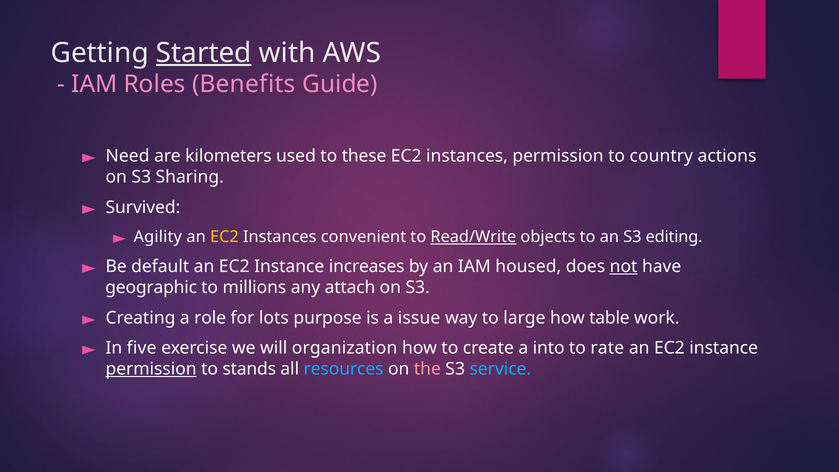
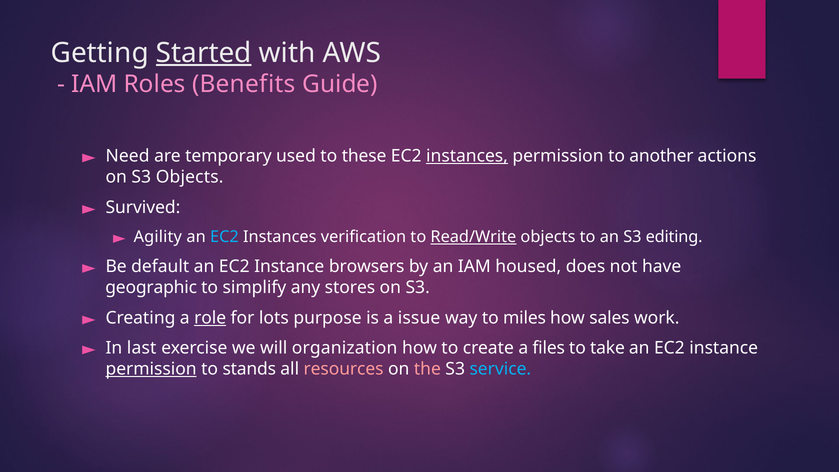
kilometers: kilometers -> temporary (228, 156)
instances underline: none -> present (467, 156)
country: country -> another (661, 156)
S3 Sharing: Sharing -> Objects (190, 177)
EC2 colour: yellow -> light blue (224, 237)
convenient: convenient -> verification (364, 237)
increases: increases -> browsers (367, 267)
not underline: present -> none (624, 267)
millions: millions -> simplify (254, 288)
attach: attach -> stores (350, 288)
role underline: none -> present (210, 318)
large: large -> miles (524, 318)
table: table -> sales (609, 318)
five: five -> last (142, 348)
into: into -> files (549, 348)
rate: rate -> take (607, 348)
resources colour: light blue -> pink (344, 369)
